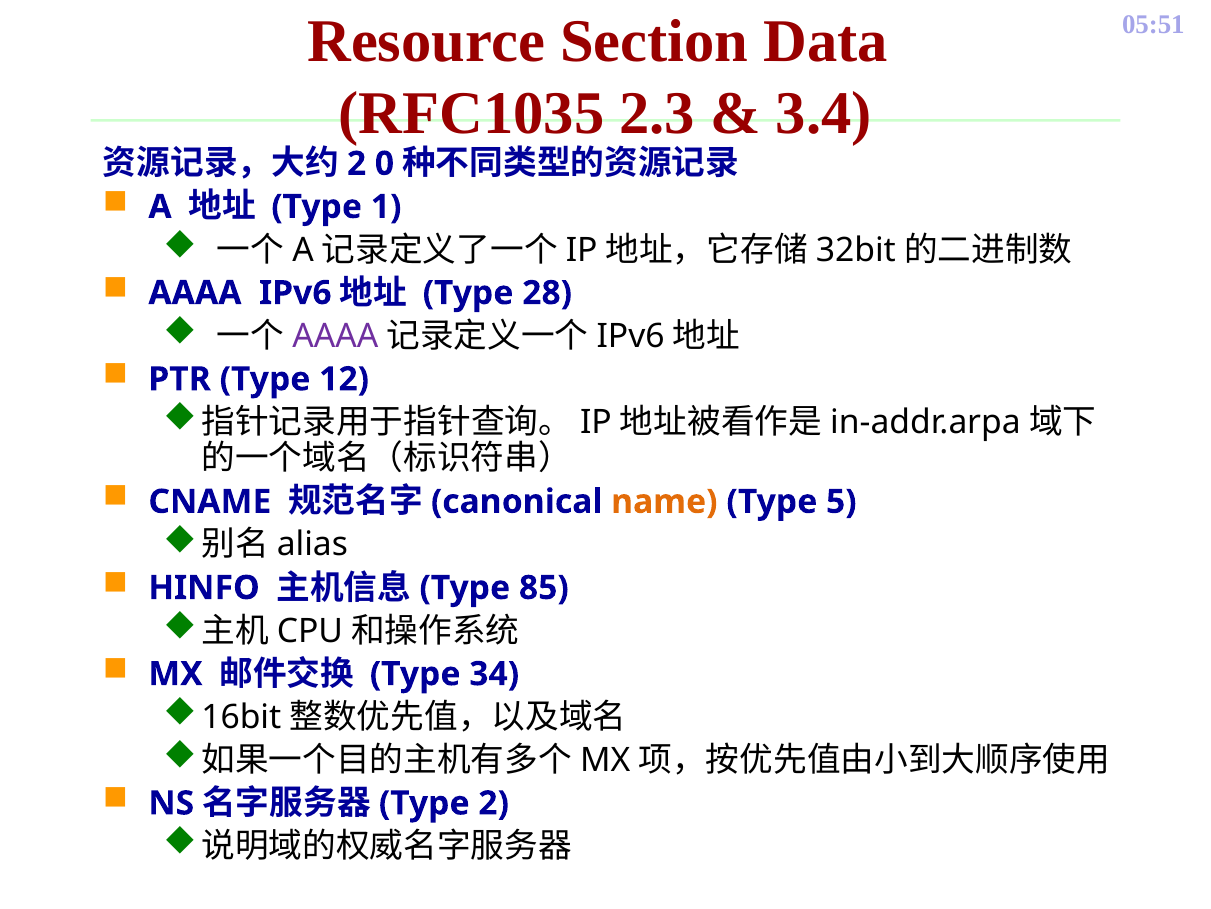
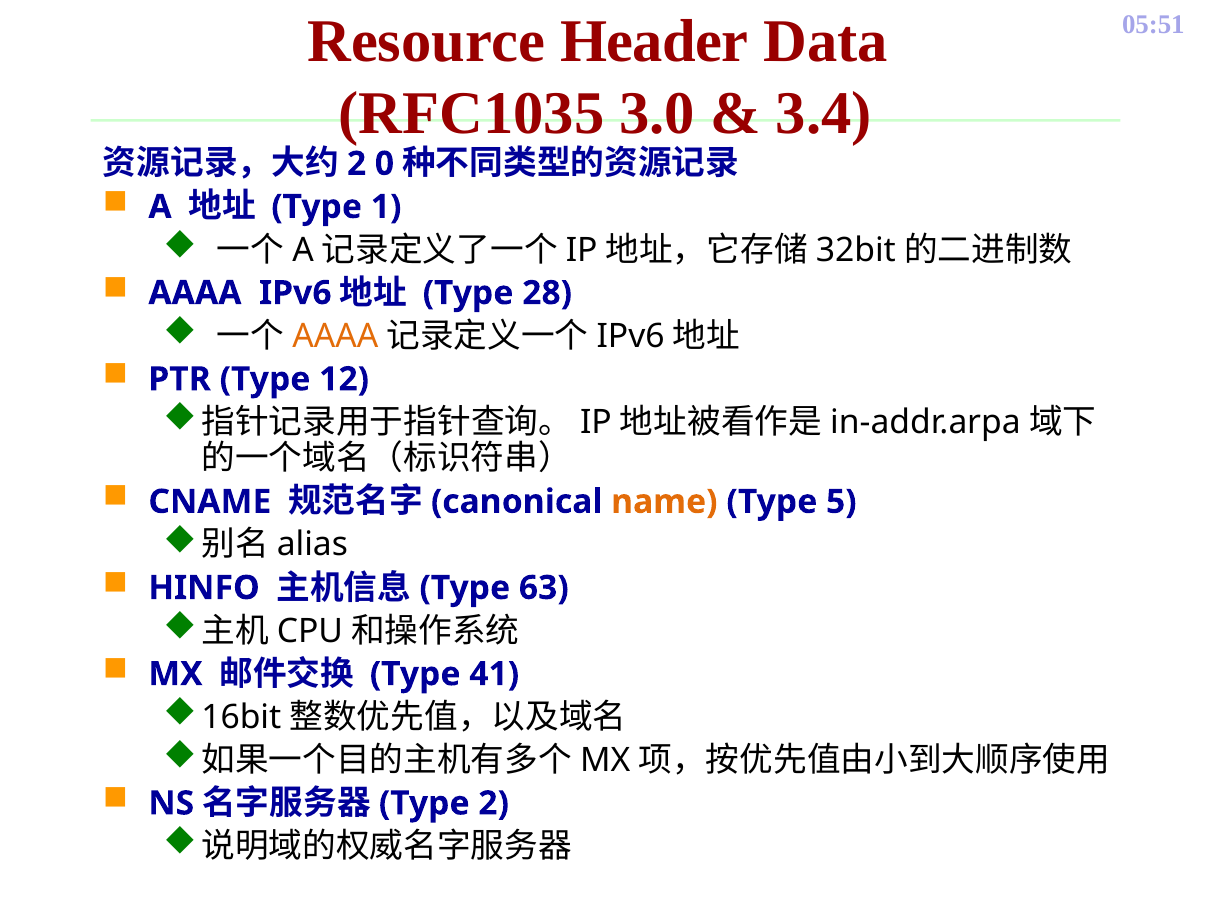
Section: Section -> Header (654, 41)
2.3: 2.3 -> 3.0 (657, 114)
AAAA colour: purple -> orange (335, 336)
85: 85 -> 63 (544, 587)
34: 34 -> 41 (494, 674)
